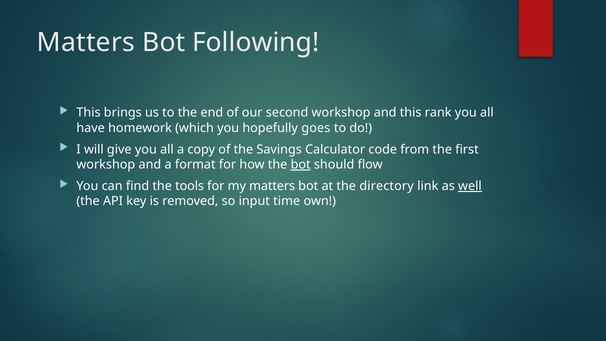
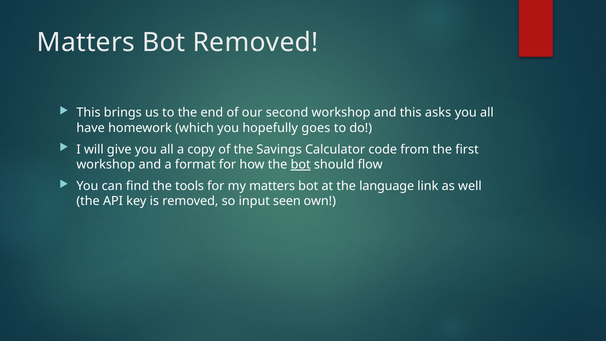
Bot Following: Following -> Removed (256, 43)
rank: rank -> asks (438, 113)
directory: directory -> language (387, 186)
well underline: present -> none (470, 186)
time: time -> seen (287, 201)
